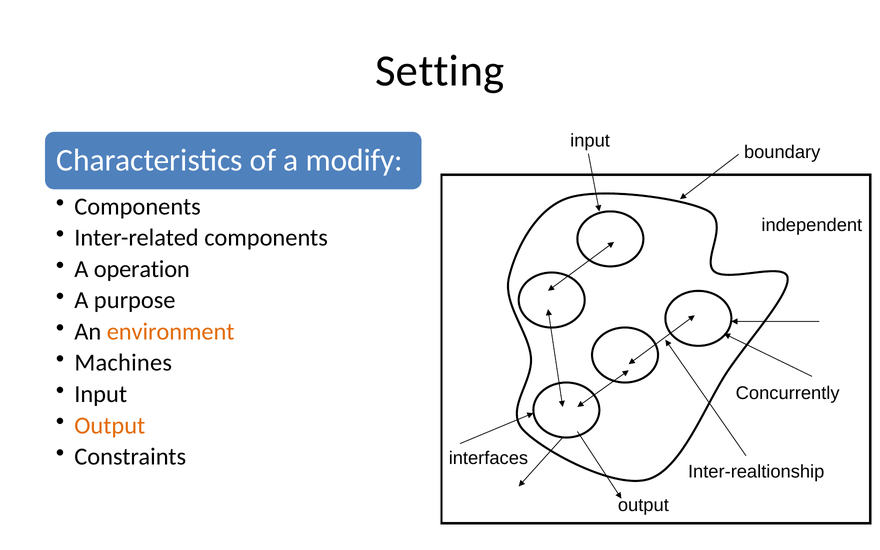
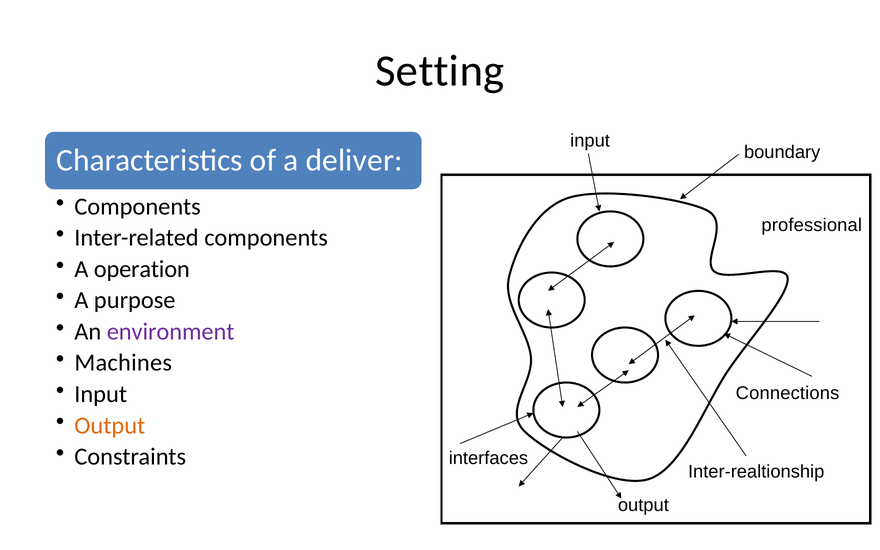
modify: modify -> deliver (354, 160)
independent: independent -> professional (812, 225)
environment colour: orange -> purple (171, 332)
Concurrently: Concurrently -> Connections (788, 393)
